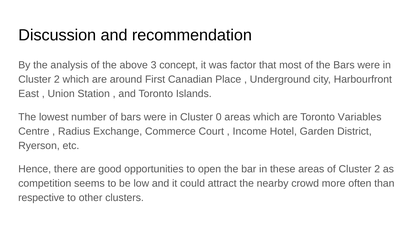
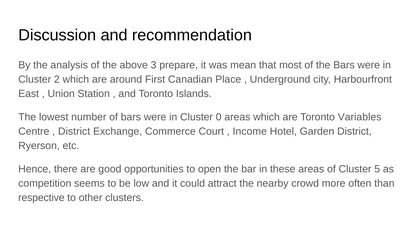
concept: concept -> prepare (179, 65)
factor: factor -> mean (243, 65)
Radius: Radius -> District (74, 132)
of Cluster 2: 2 -> 5 (377, 170)
